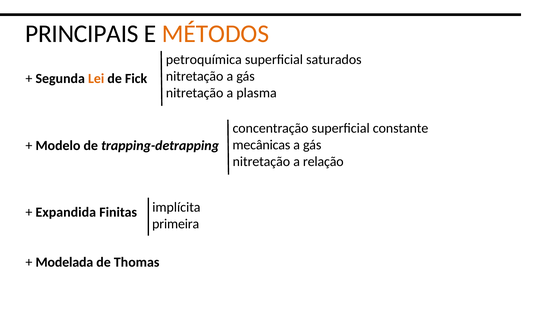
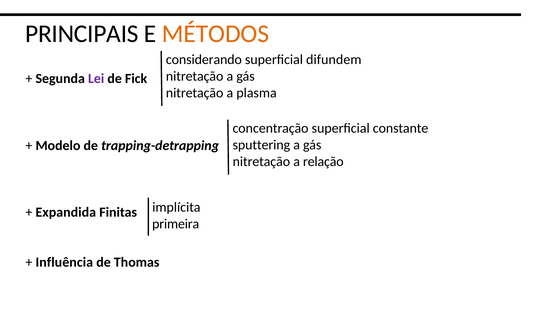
petroquímica: petroquímica -> considerando (204, 59)
saturados: saturados -> difundem (334, 59)
Lei colour: orange -> purple (96, 79)
mecânicas: mecânicas -> sputtering (261, 145)
Modelada: Modelada -> Influência (64, 262)
